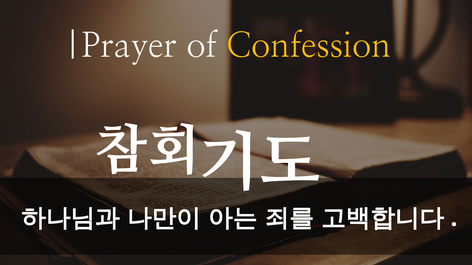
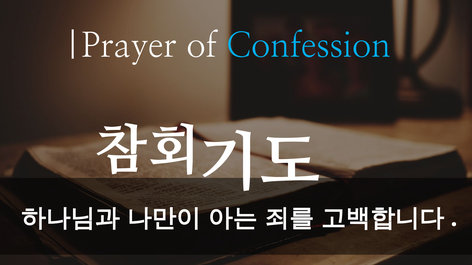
Confession colour: yellow -> light blue (309, 46)
